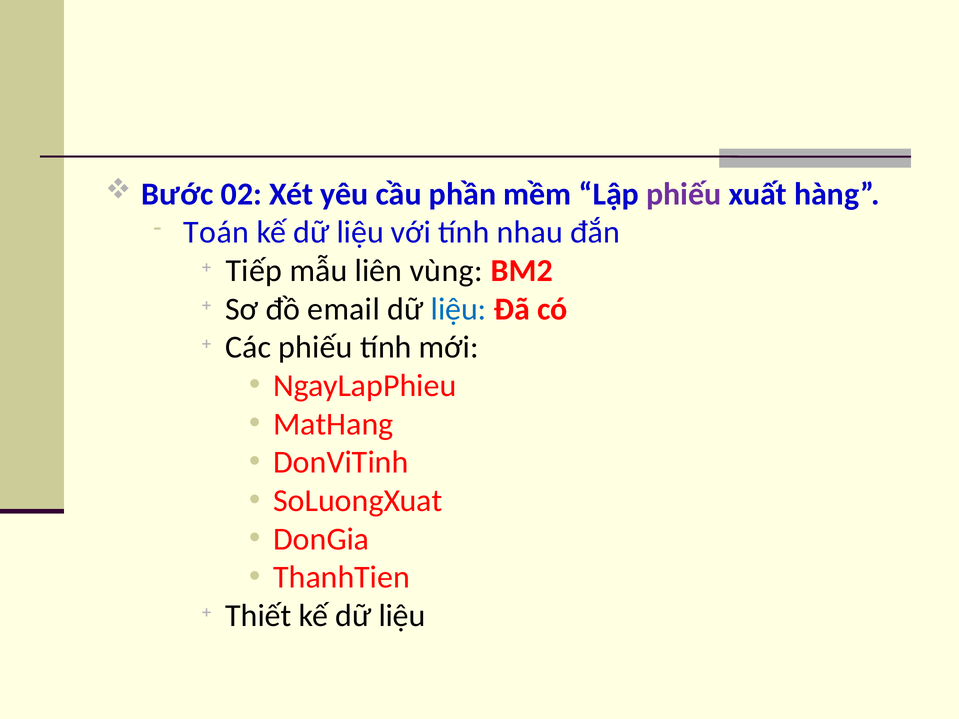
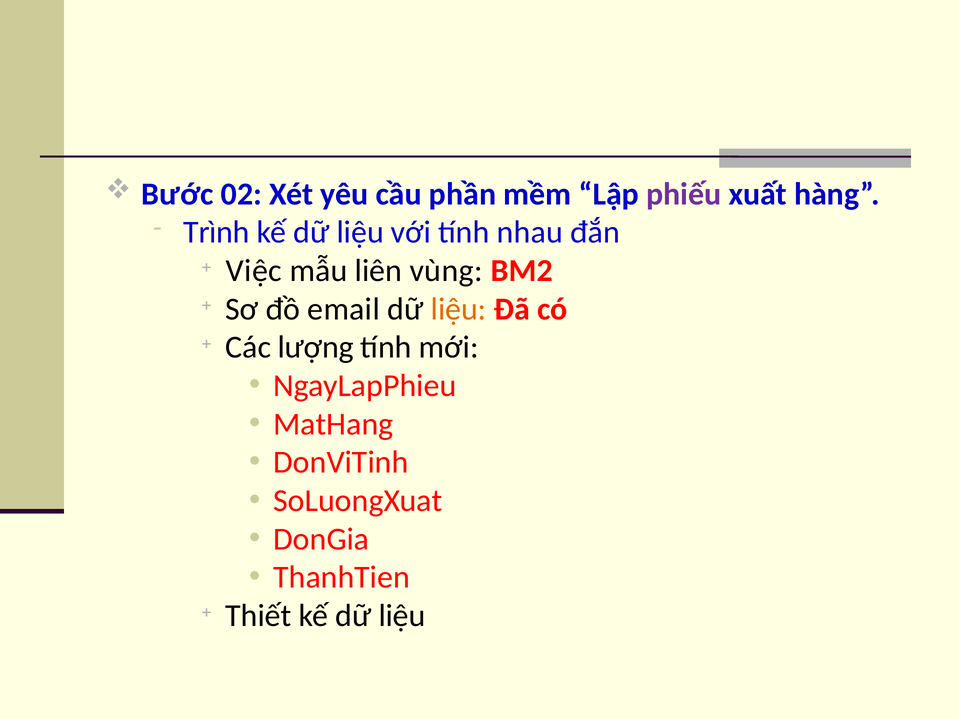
Toán: Toán -> Trình (217, 232)
Tiếp: Tiếp -> Việc (254, 271)
liệu colour: blue -> orange (459, 309)
Các phiếu: phiếu -> lượng (316, 347)
